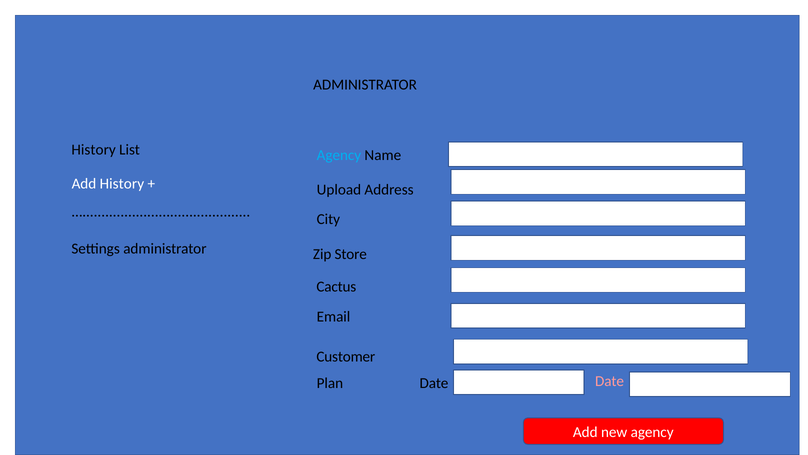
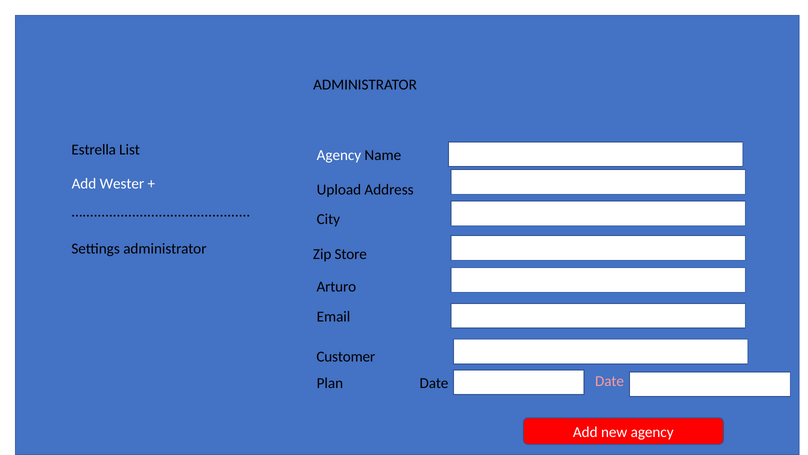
History: History -> Estrella (94, 149)
Agency colour: light blue -> white (339, 155)
Add History: History -> Wester (122, 183)
Cactus: Cactus -> Arturo (336, 286)
